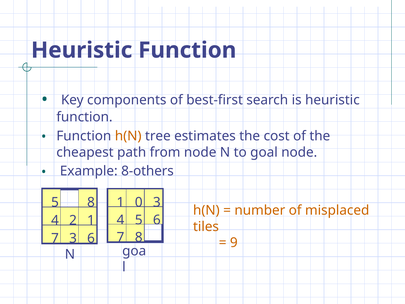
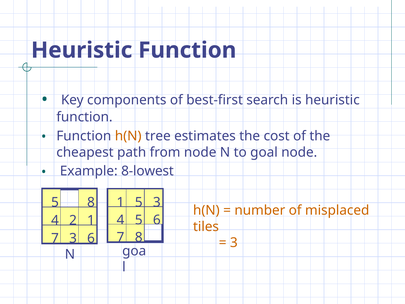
8-others: 8-others -> 8-lowest (147, 171)
1 0: 0 -> 5 (139, 202)
9: 9 -> 3 (234, 243)
